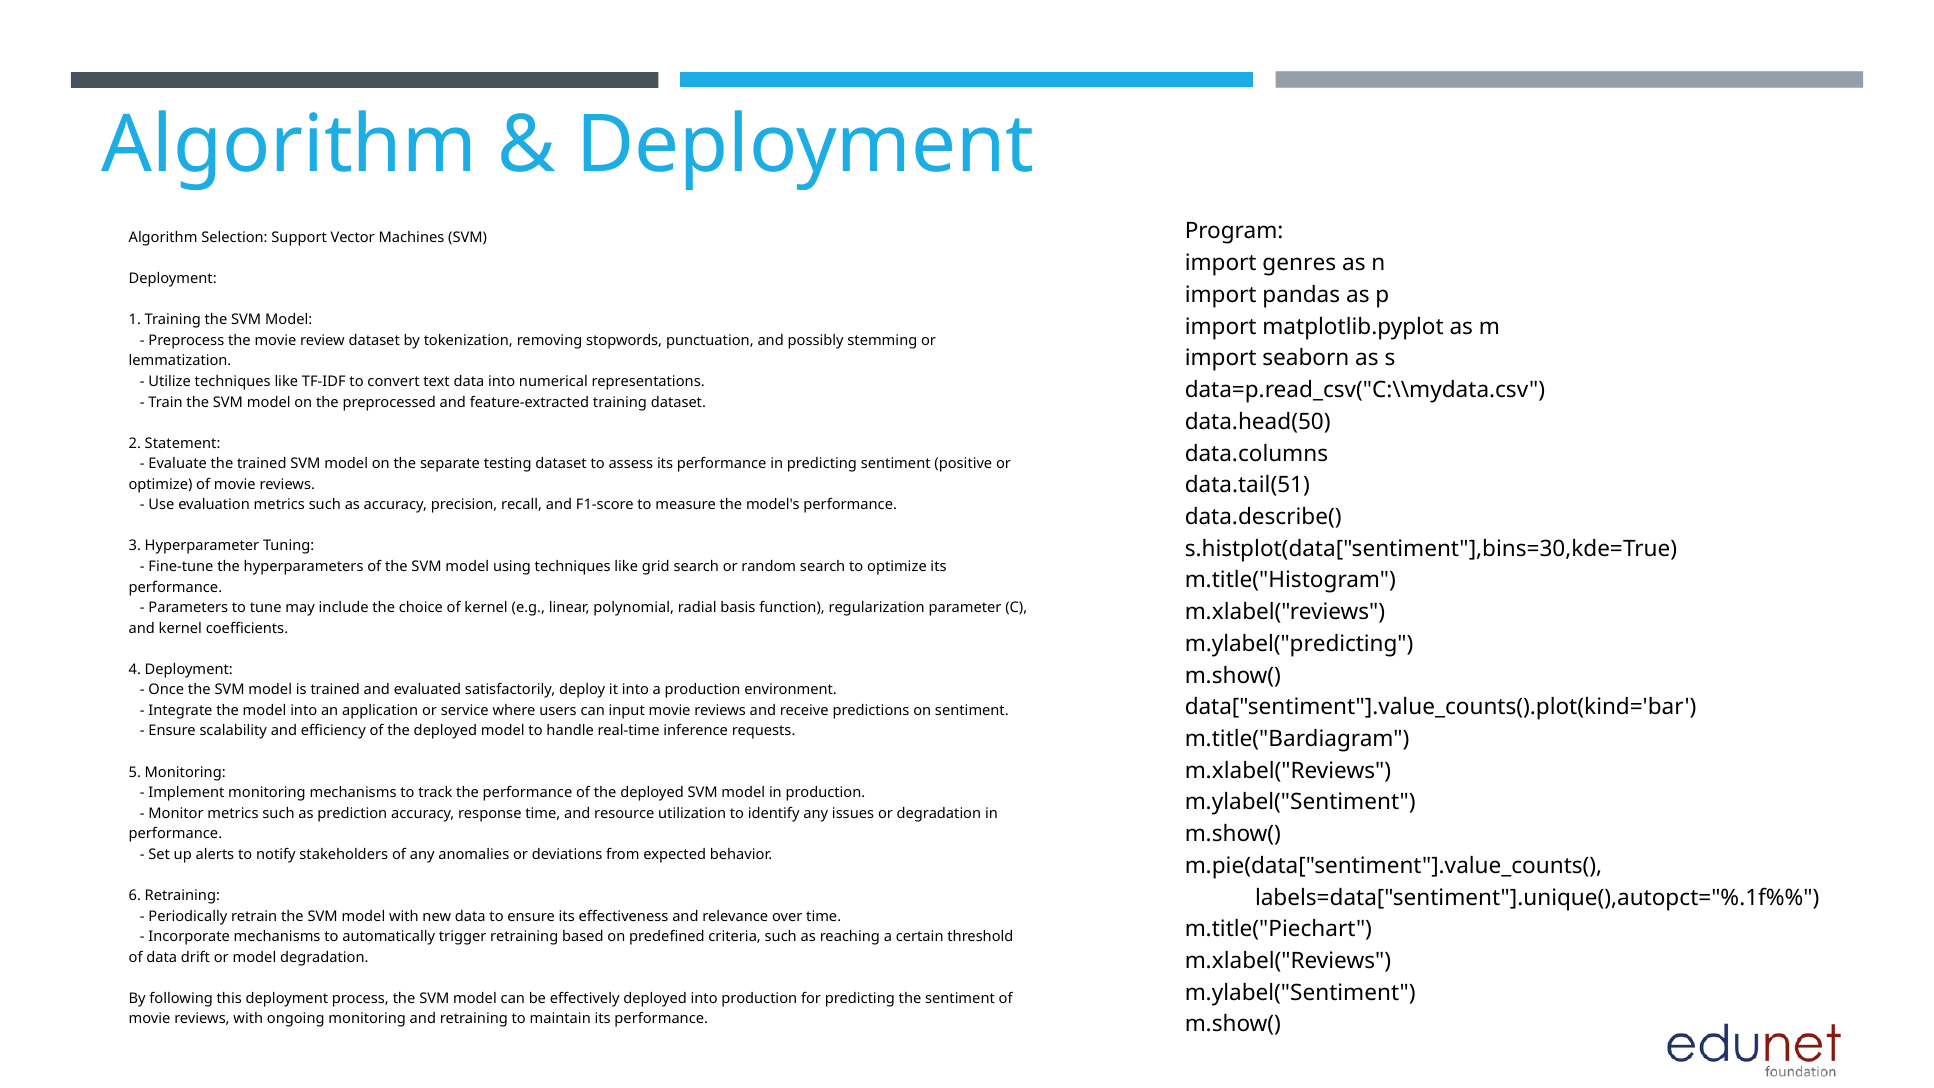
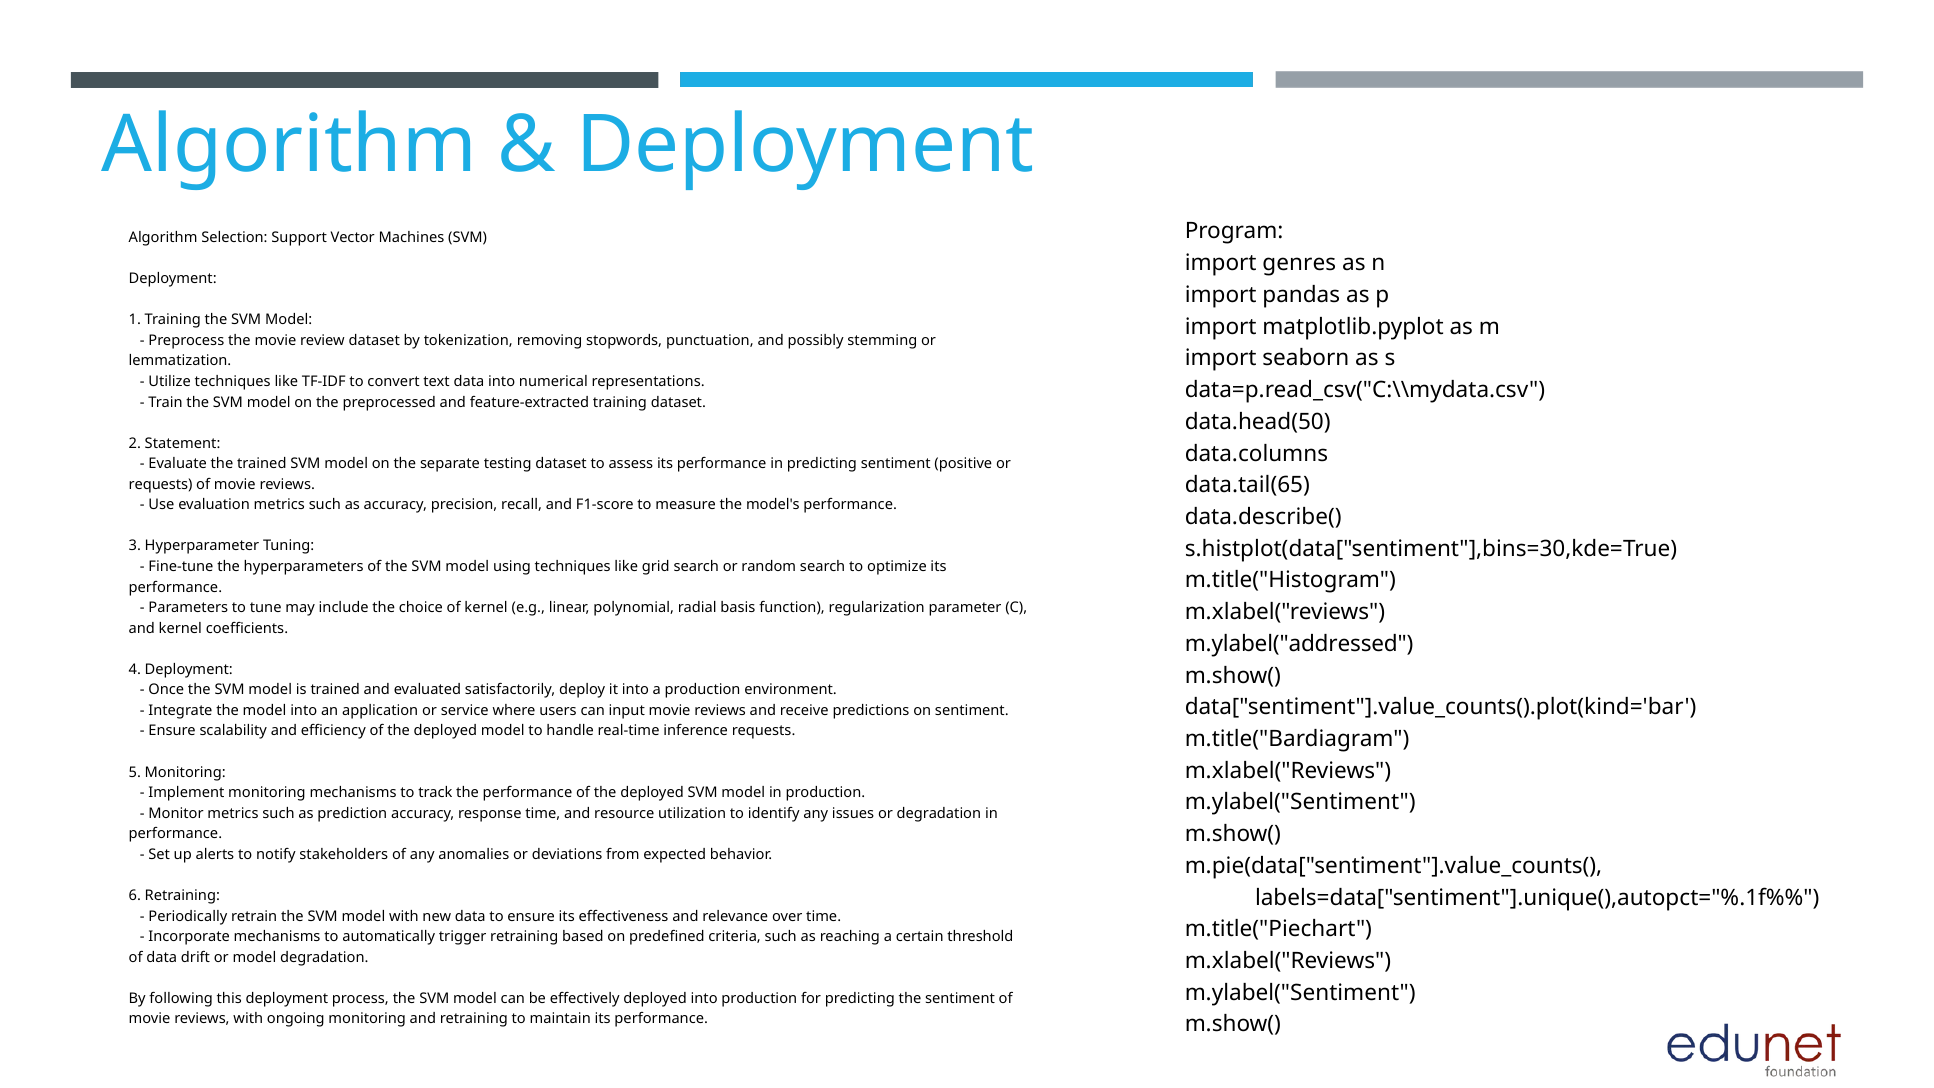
data.tail(51: data.tail(51 -> data.tail(65 (1247, 485)
optimize: optimize -> requests (161, 484)
m.ylabel("predicting: m.ylabel("predicting -> m.ylabel("addressed (1299, 644)
